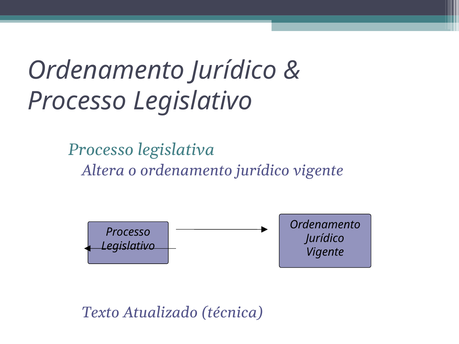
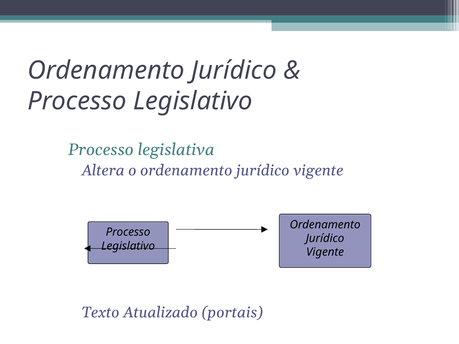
técnica: técnica -> portais (232, 313)
